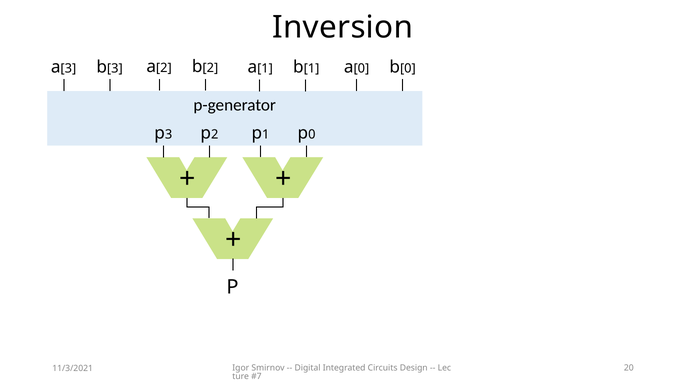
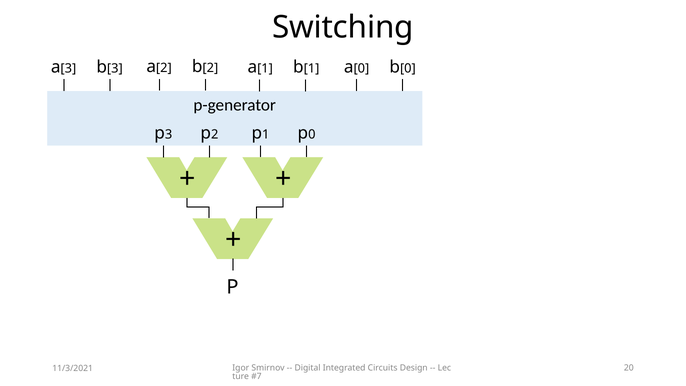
Inversion: Inversion -> Switching (343, 27)
